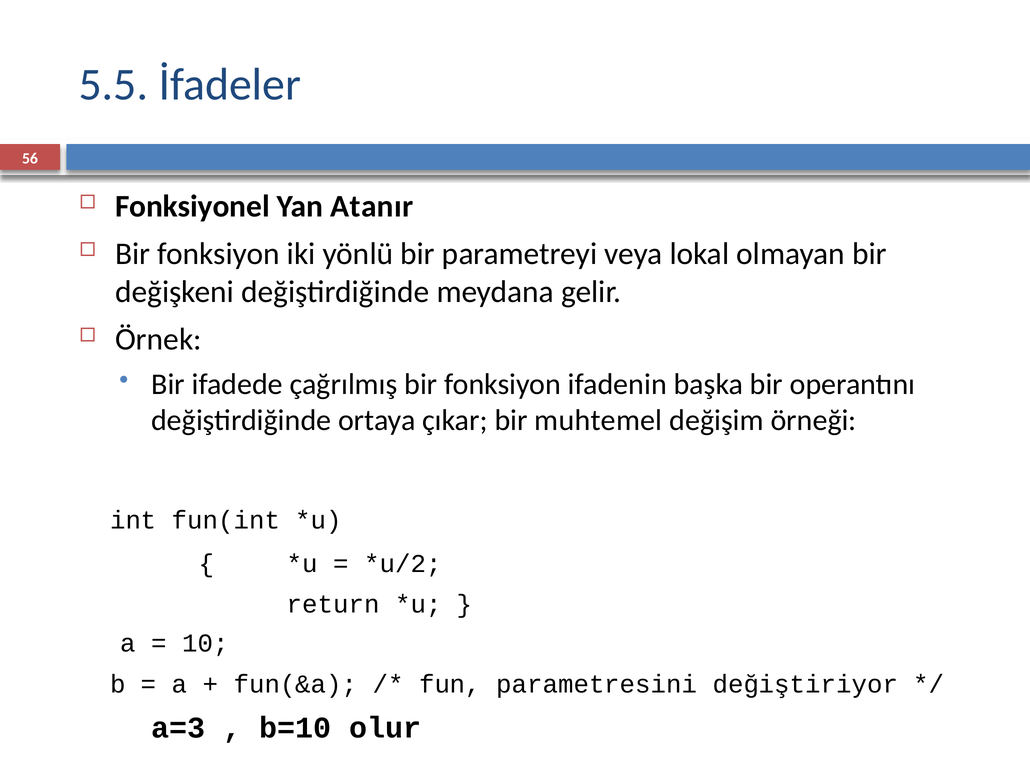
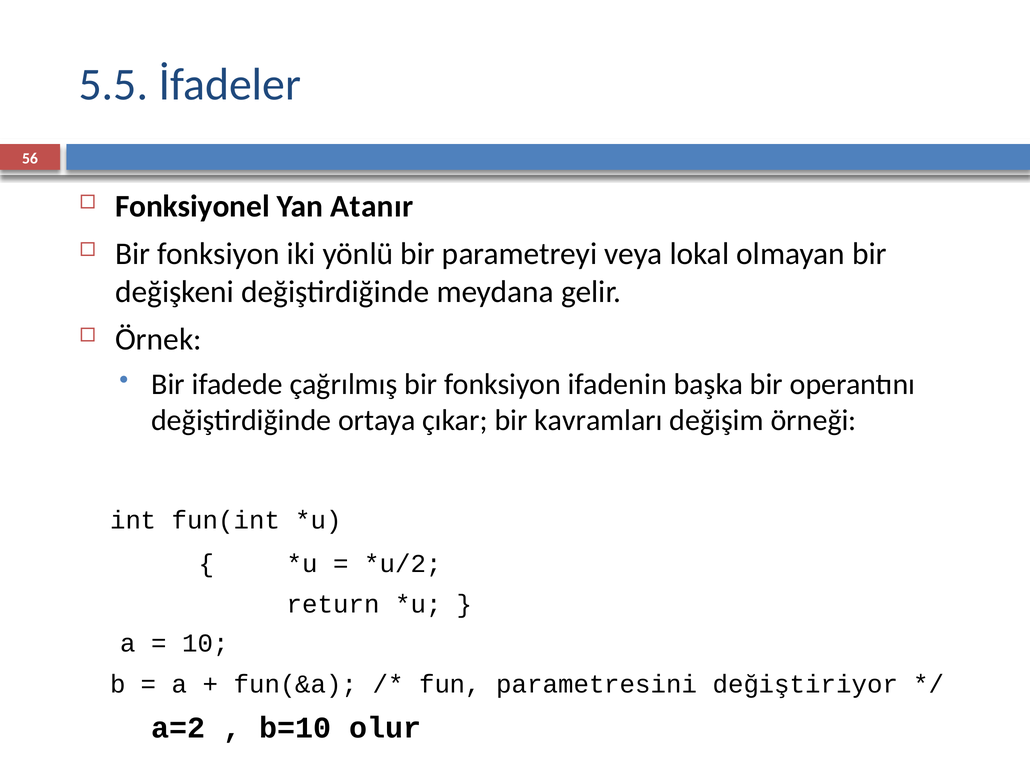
muhtemel: muhtemel -> kavramları (599, 420)
a=3: a=3 -> a=2 (178, 728)
